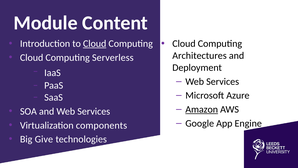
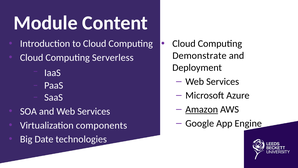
Cloud underline: present -> none (95, 44)
Architectures: Architectures -> Demonstrate (199, 56)
Give: Give -> Date (44, 139)
